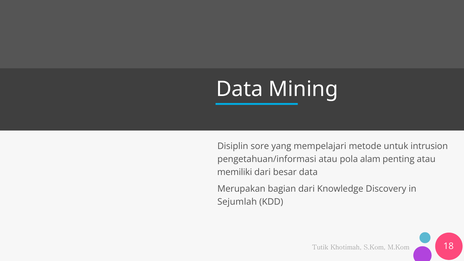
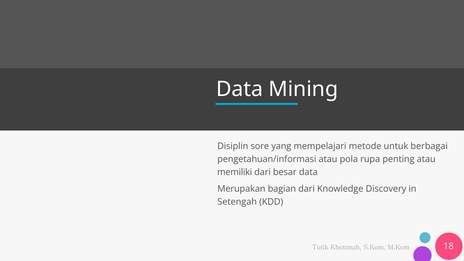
intrusion: intrusion -> berbagai (429, 146)
alam: alam -> rupa (370, 159)
Sejumlah: Sejumlah -> Setengah (237, 202)
